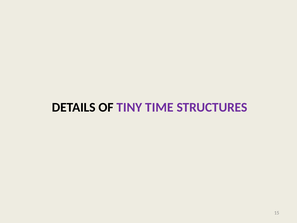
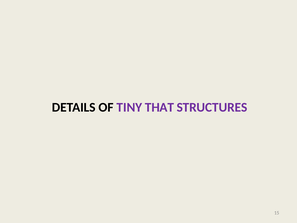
TIME: TIME -> THAT (159, 107)
